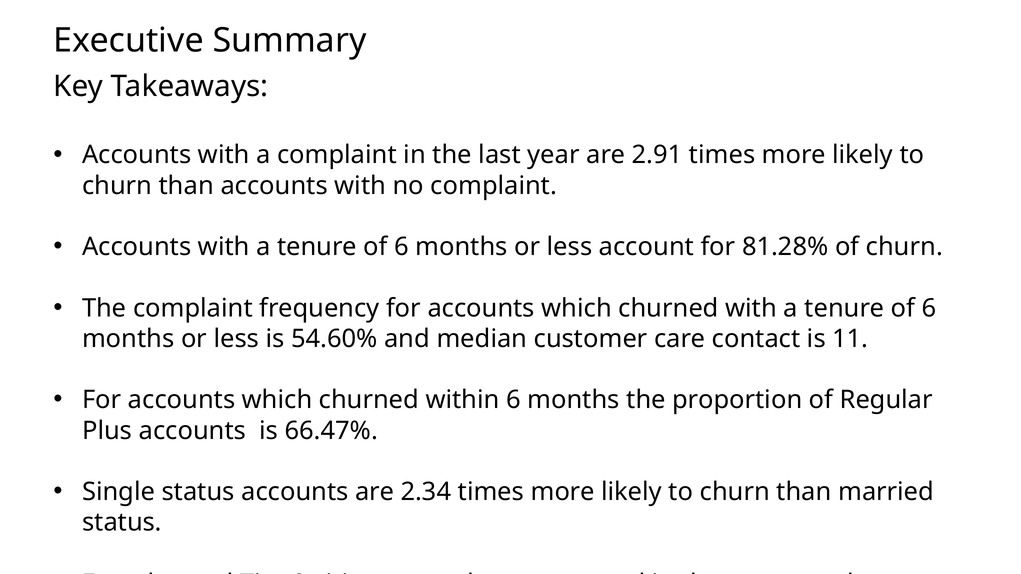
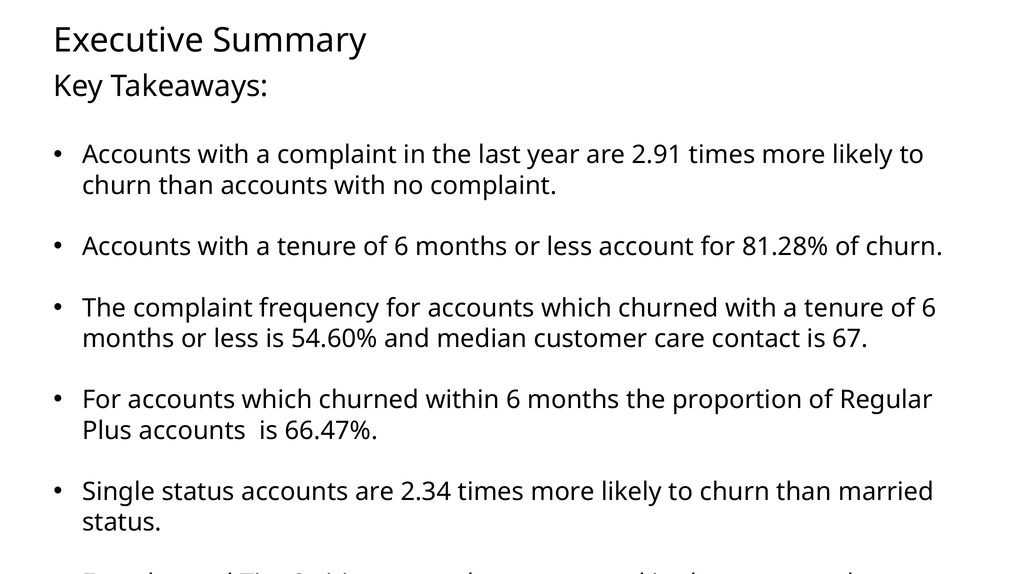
11: 11 -> 67 (850, 339)
